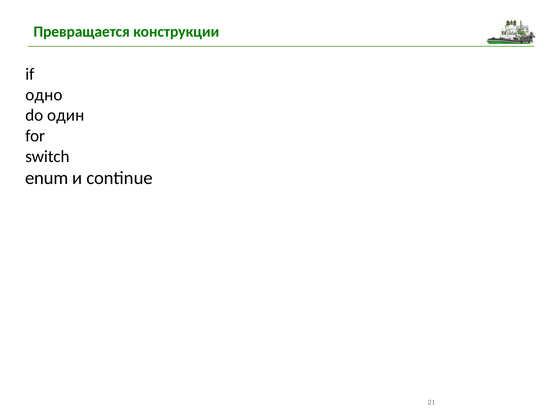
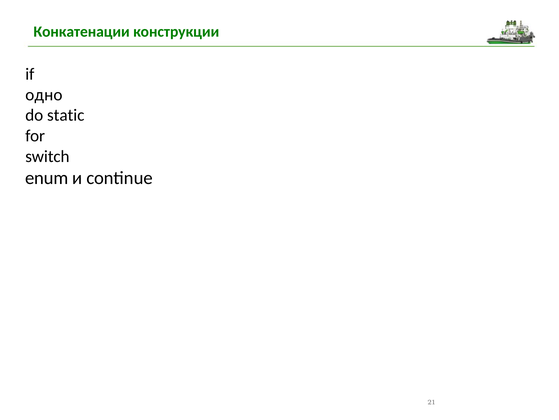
Превращается: Превращается -> Конкатенации (82, 32)
один: один -> static (66, 115)
